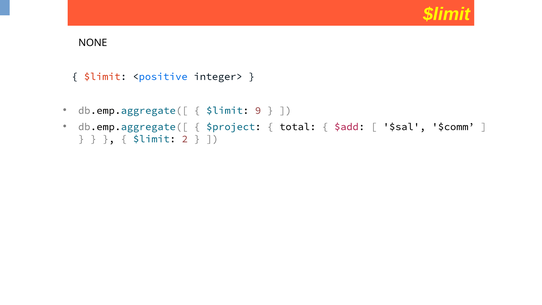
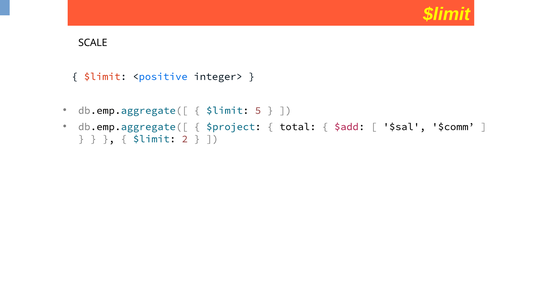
NONE: NONE -> SCALE (93, 43)
9: 9 -> 5 (258, 110)
